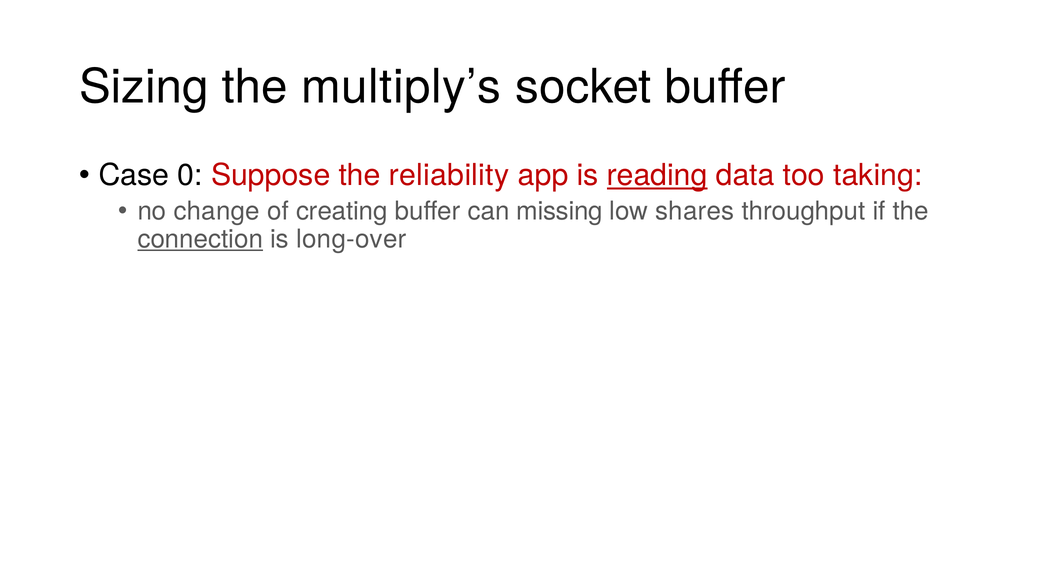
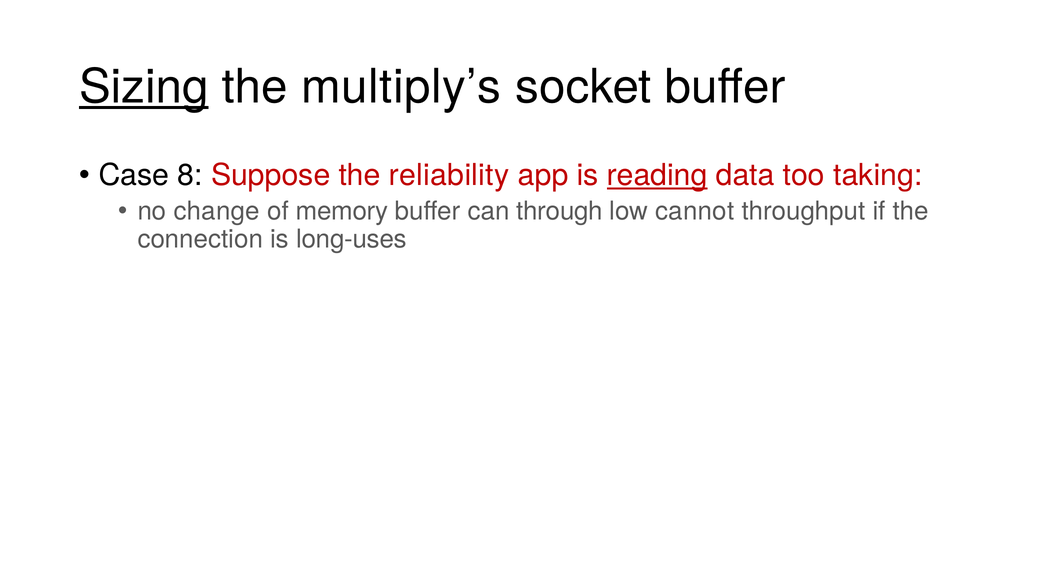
Sizing underline: none -> present (144, 87)
0: 0 -> 8 (190, 175)
creating: creating -> memory (342, 211)
missing: missing -> through (560, 211)
shares: shares -> cannot (695, 211)
connection underline: present -> none (200, 239)
long-over: long-over -> long-uses (351, 239)
